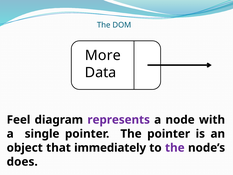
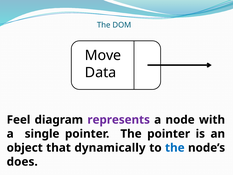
More: More -> Move (103, 55)
immediately: immediately -> dynamically (110, 148)
the colour: purple -> blue (175, 148)
